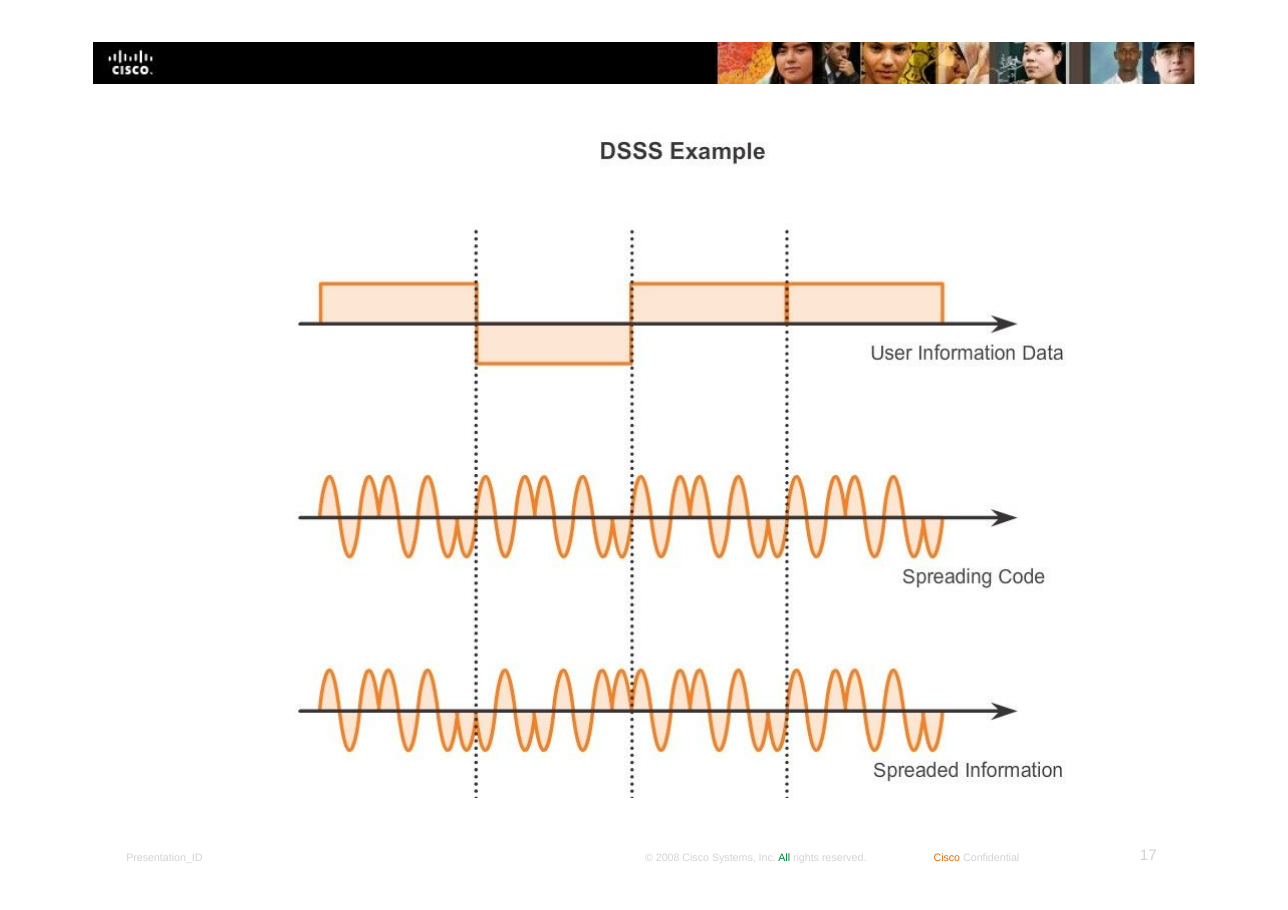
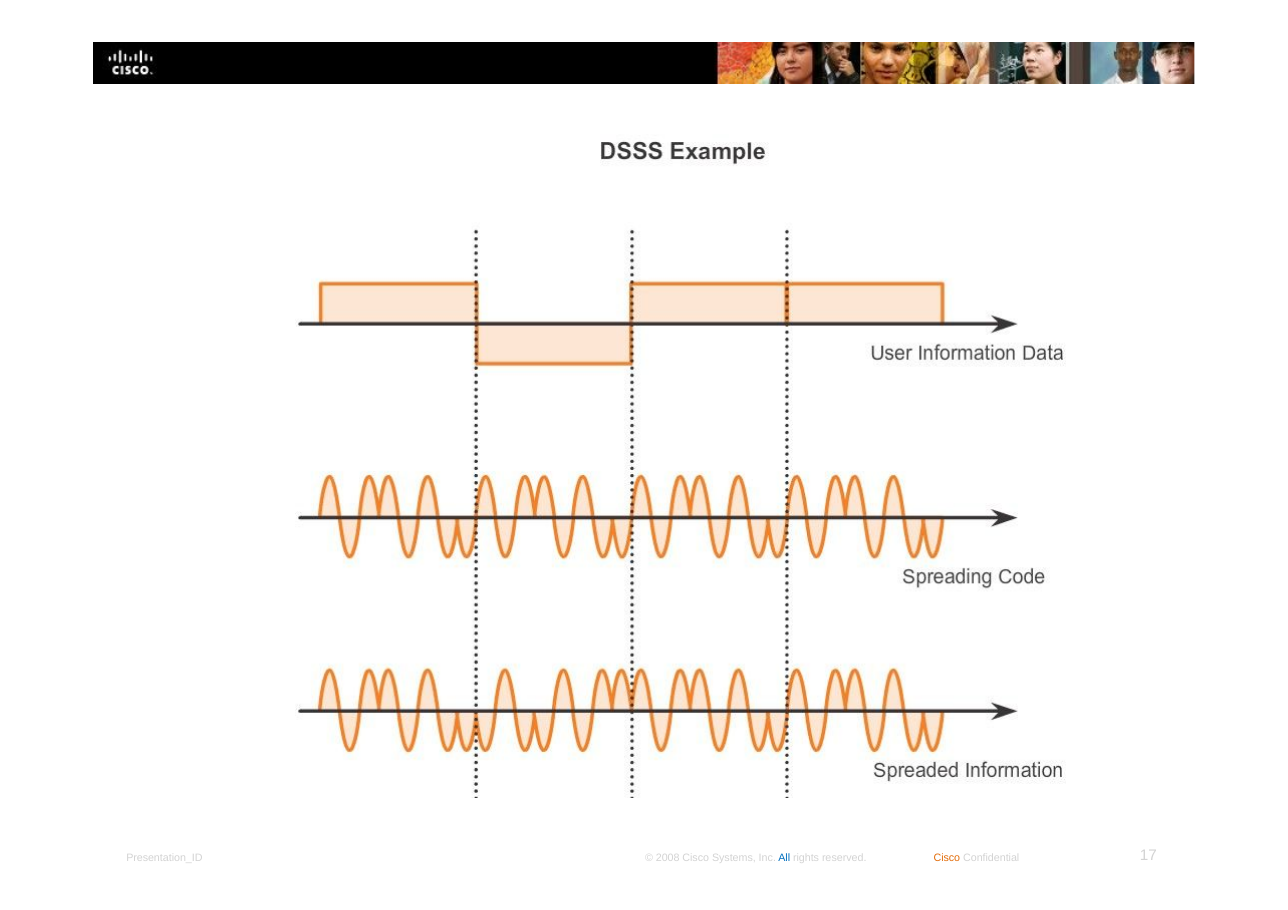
All colour: green -> blue (784, 858)
